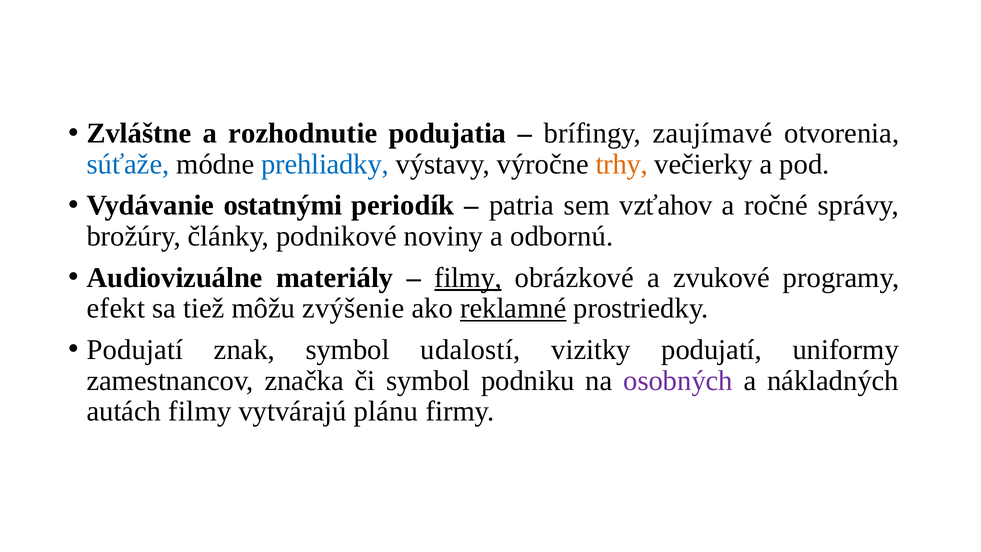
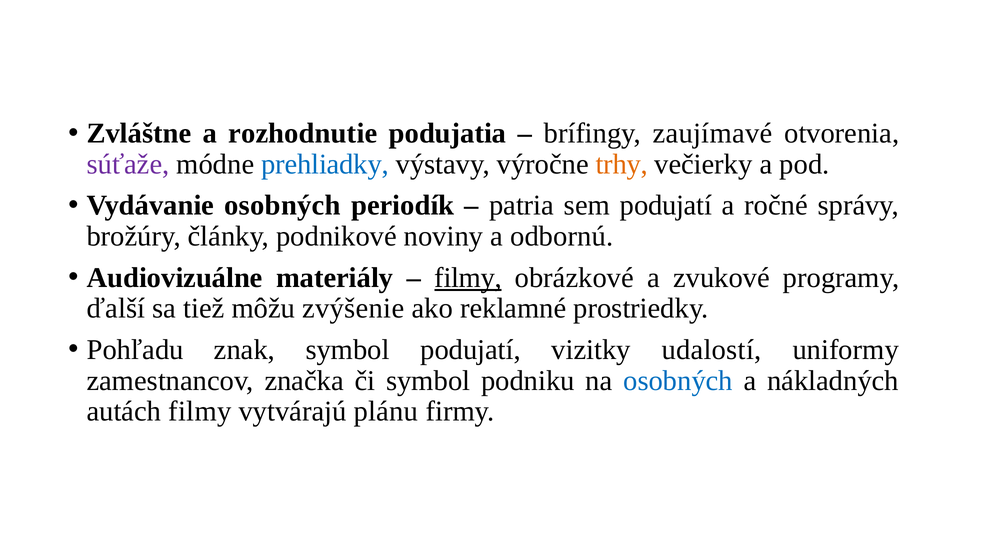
súťaže colour: blue -> purple (128, 164)
Vydávanie ostatnými: ostatnými -> osobných (283, 205)
sem vzťahov: vzťahov -> podujatí (666, 205)
efekt: efekt -> ďalší (116, 308)
reklamné underline: present -> none (513, 308)
Podujatí: Podujatí -> Pohľadu (135, 350)
symbol udalostí: udalostí -> podujatí (471, 350)
vizitky podujatí: podujatí -> udalostí (711, 350)
osobných colour: purple -> blue (678, 380)
